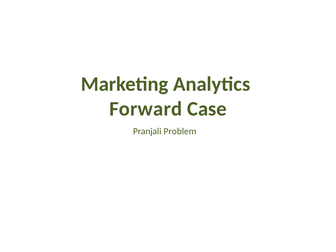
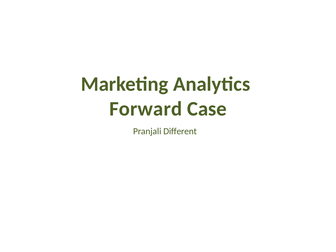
Problem: Problem -> Different (180, 131)
